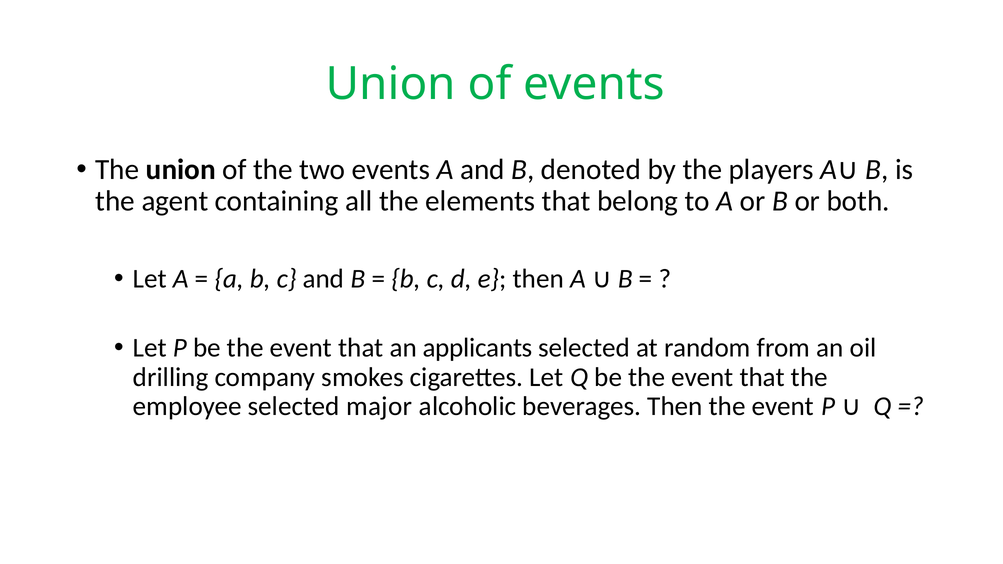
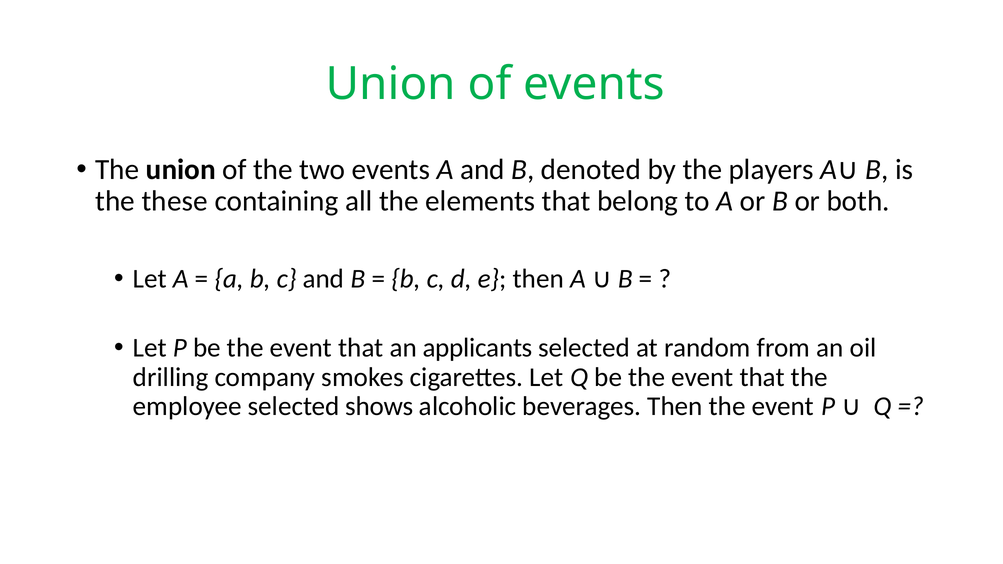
agent: agent -> these (175, 201)
major: major -> shows (379, 407)
